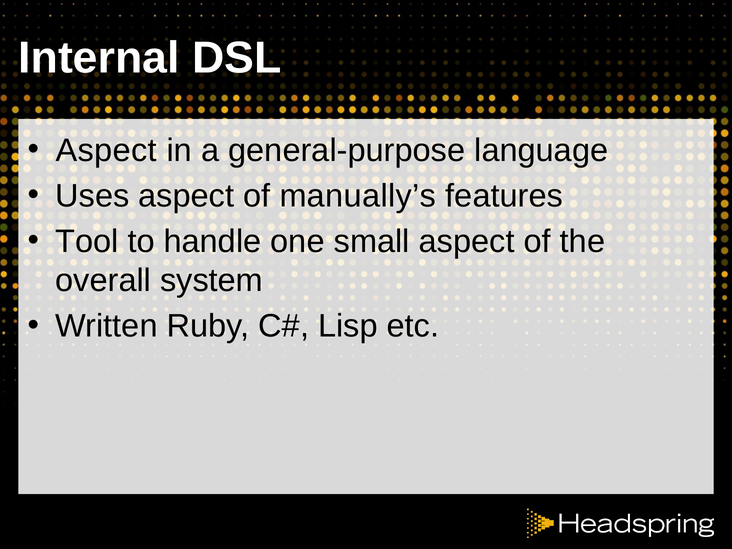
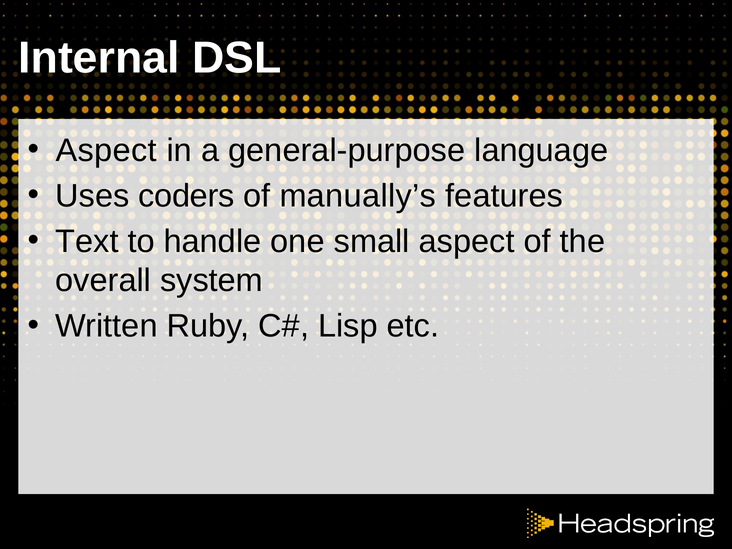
Uses aspect: aspect -> coders (186, 196)
Tool: Tool -> Text (87, 241)
